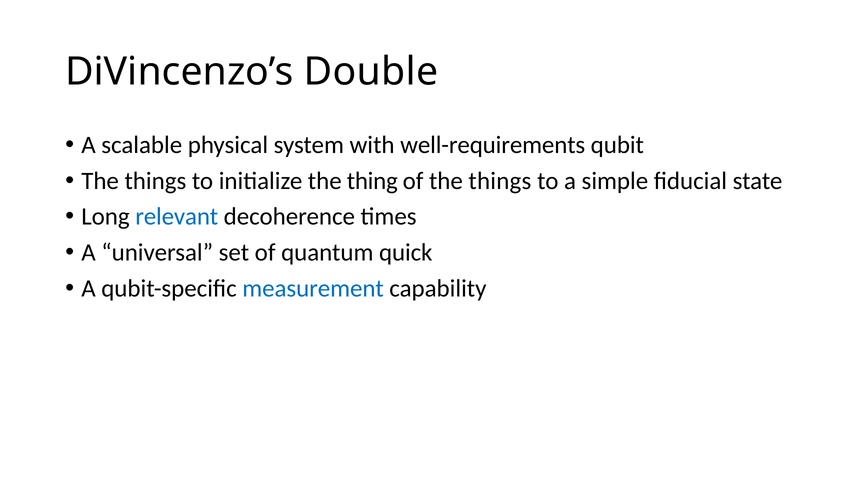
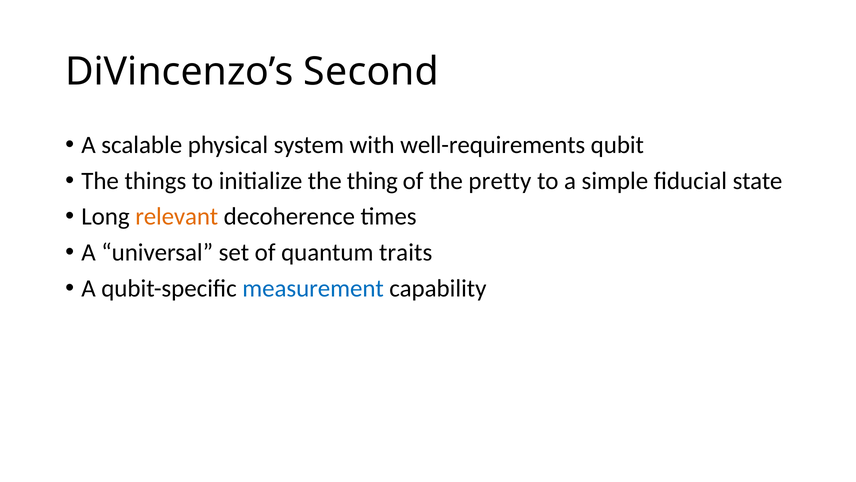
Double: Double -> Second (371, 72)
of the things: things -> pretty (500, 181)
relevant colour: blue -> orange (177, 217)
quick: quick -> traits (406, 252)
